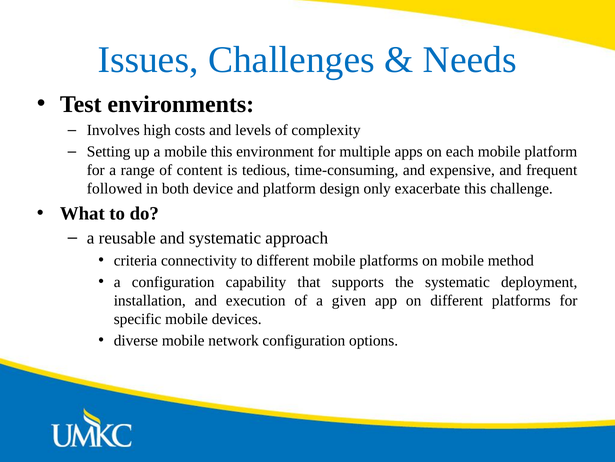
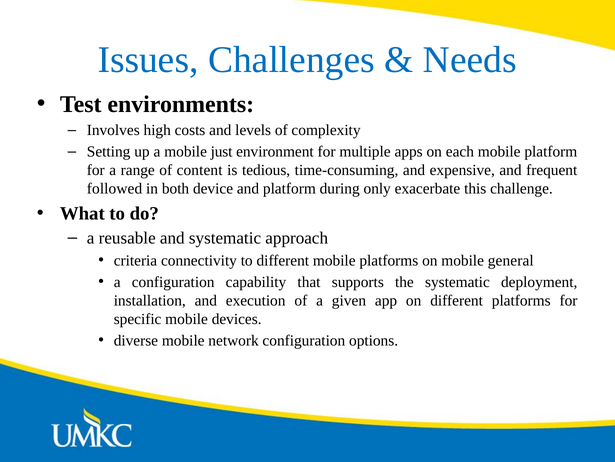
mobile this: this -> just (222, 152)
design: design -> during (340, 188)
method: method -> general (511, 260)
